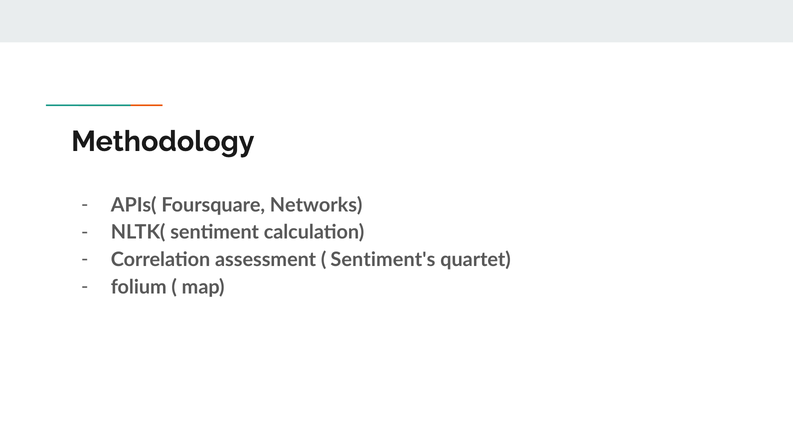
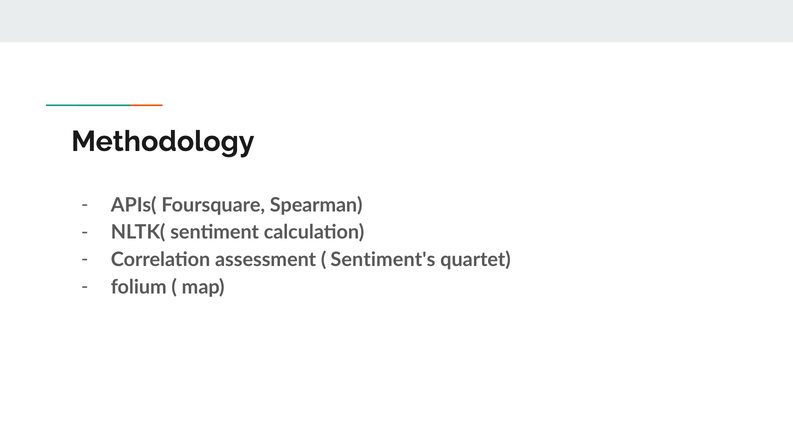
Networks: Networks -> Spearman (316, 205)
